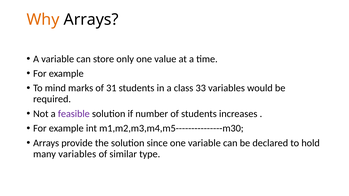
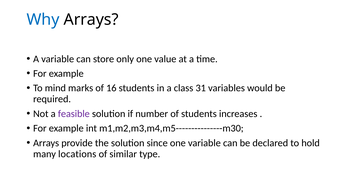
Why colour: orange -> blue (43, 20)
31: 31 -> 16 (111, 88)
33: 33 -> 31 (201, 88)
many variables: variables -> locations (77, 154)
